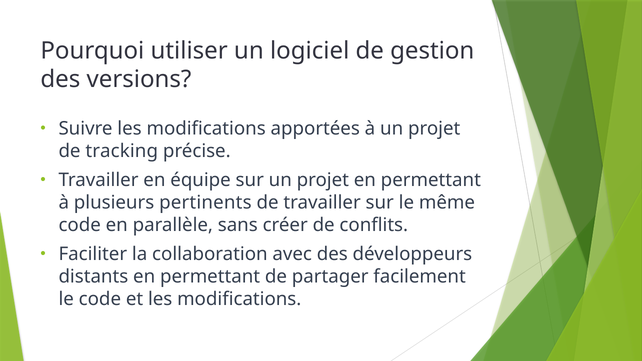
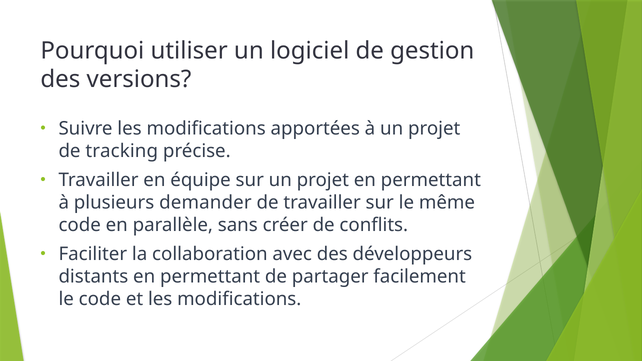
pertinents: pertinents -> demander (205, 203)
